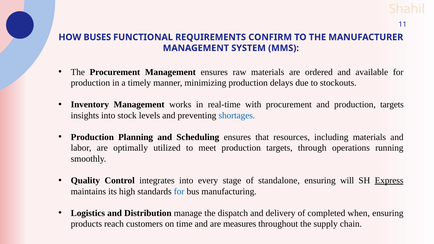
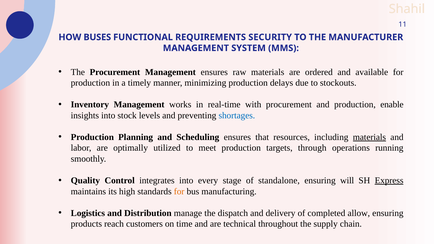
CONFIRM: CONFIRM -> SECURITY (270, 37)
and production targets: targets -> enable (392, 105)
materials underline: none -> present (369, 137)
for colour: blue -> orange (179, 191)
when: when -> allow (359, 213)
measures: measures -> technical (240, 224)
